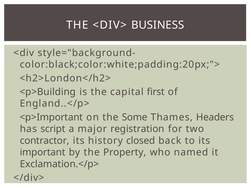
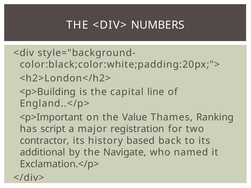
BUSINESS: BUSINESS -> NUMBERS (158, 25)
first: first -> line (156, 92)
Some: Some -> Value (135, 117)
Headers: Headers -> Ranking (215, 117)
closed: closed -> based (141, 141)
important: important -> additional (43, 153)
Property: Property -> Navigate (125, 153)
